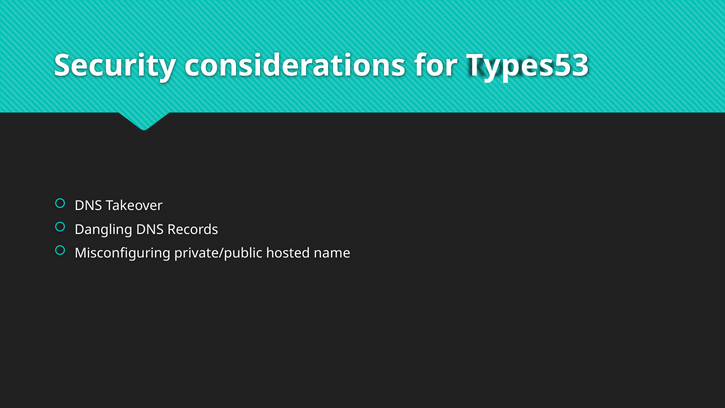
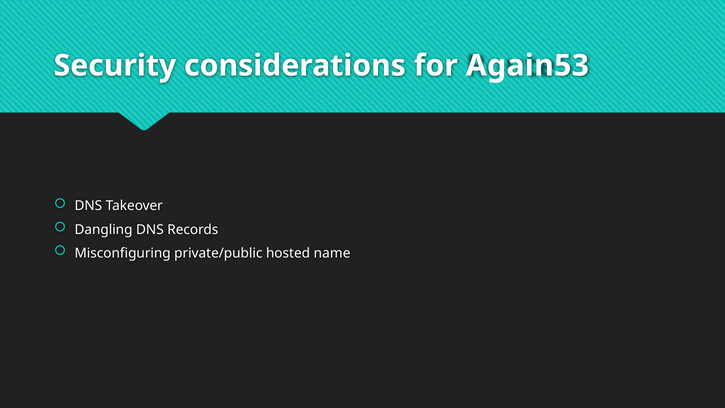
Types53: Types53 -> Again53 (527, 66)
